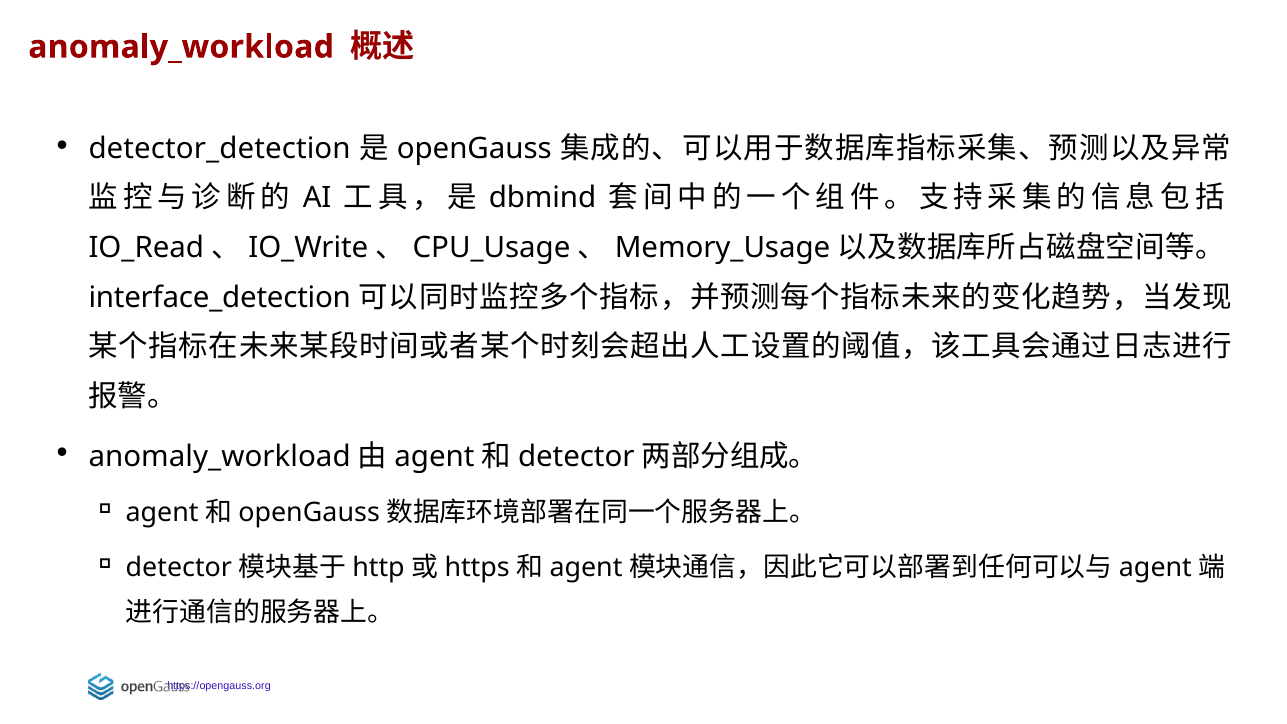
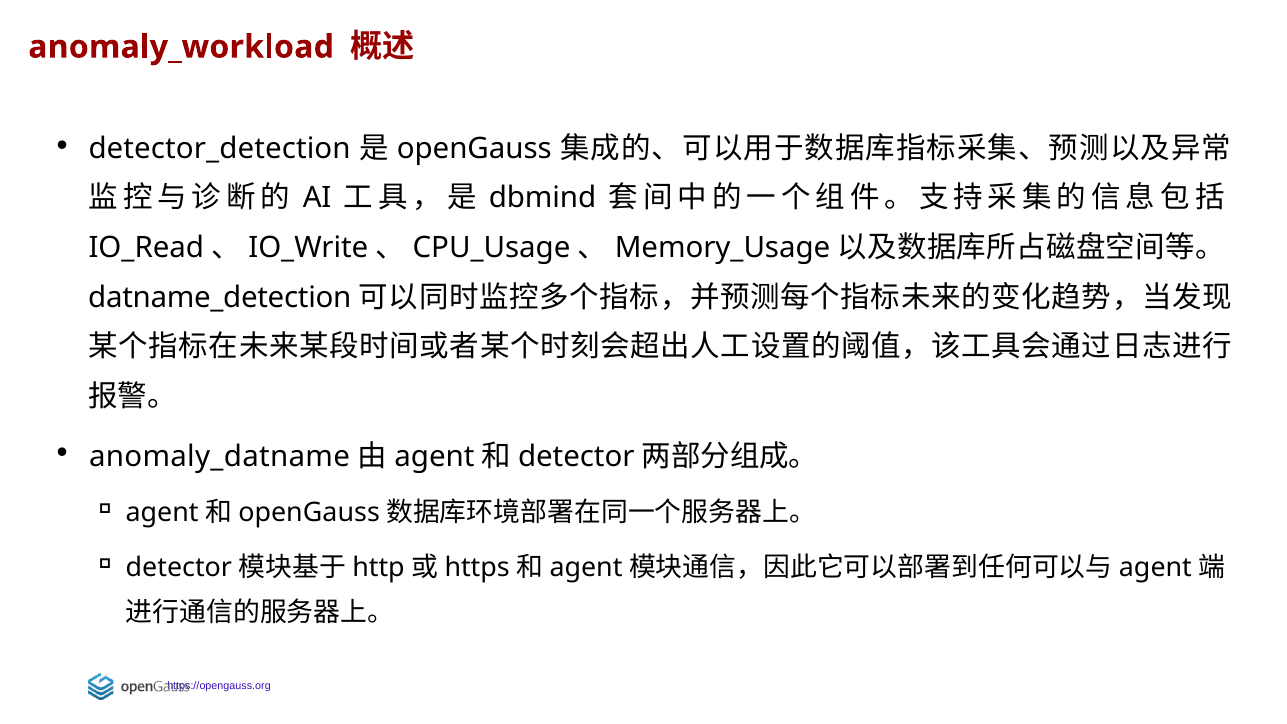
interface_detection: interface_detection -> datname_detection (220, 297)
anomaly_workload: anomaly_workload -> anomaly_datname (219, 456)
